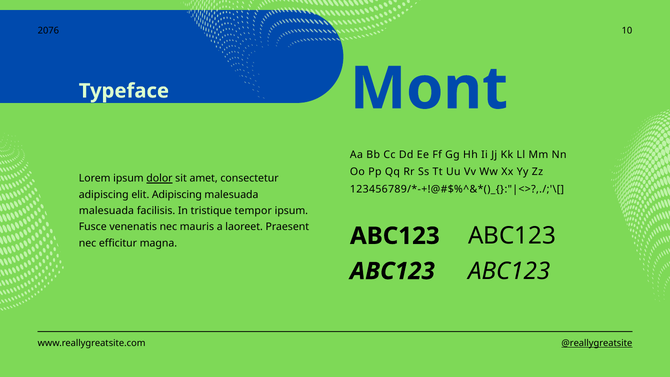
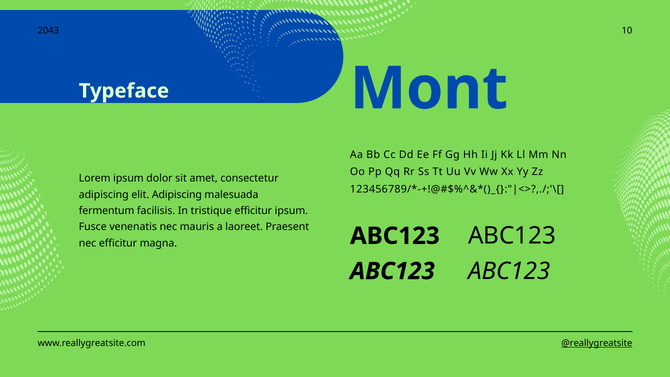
2076: 2076 -> 2043 (48, 30)
dolor underline: present -> none (159, 178)
malesuada: malesuada -> fermentum (107, 211)
tristique tempor: tempor -> efficitur (253, 211)
